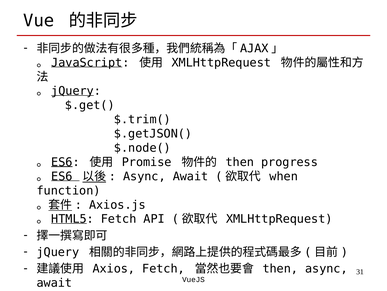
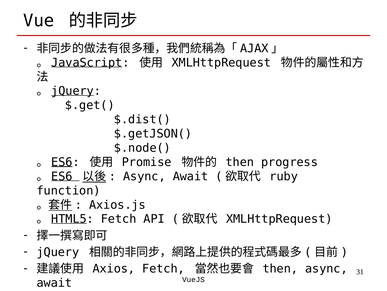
$.trim(: $.trim( -> $.dist( (142, 119)
when: when -> ruby (284, 176)
